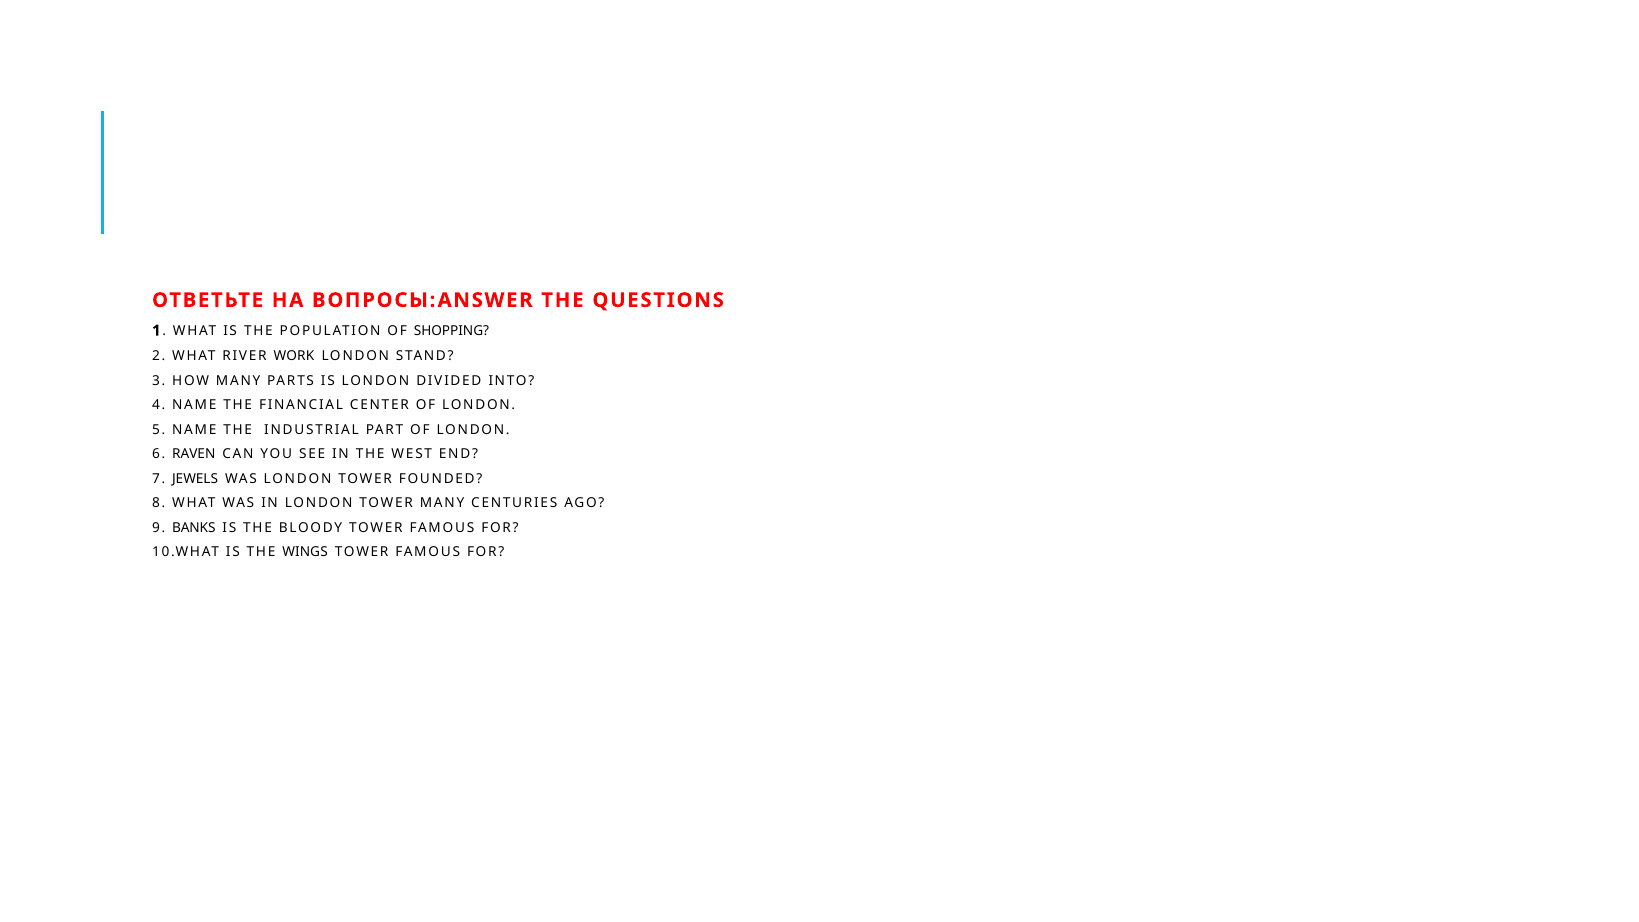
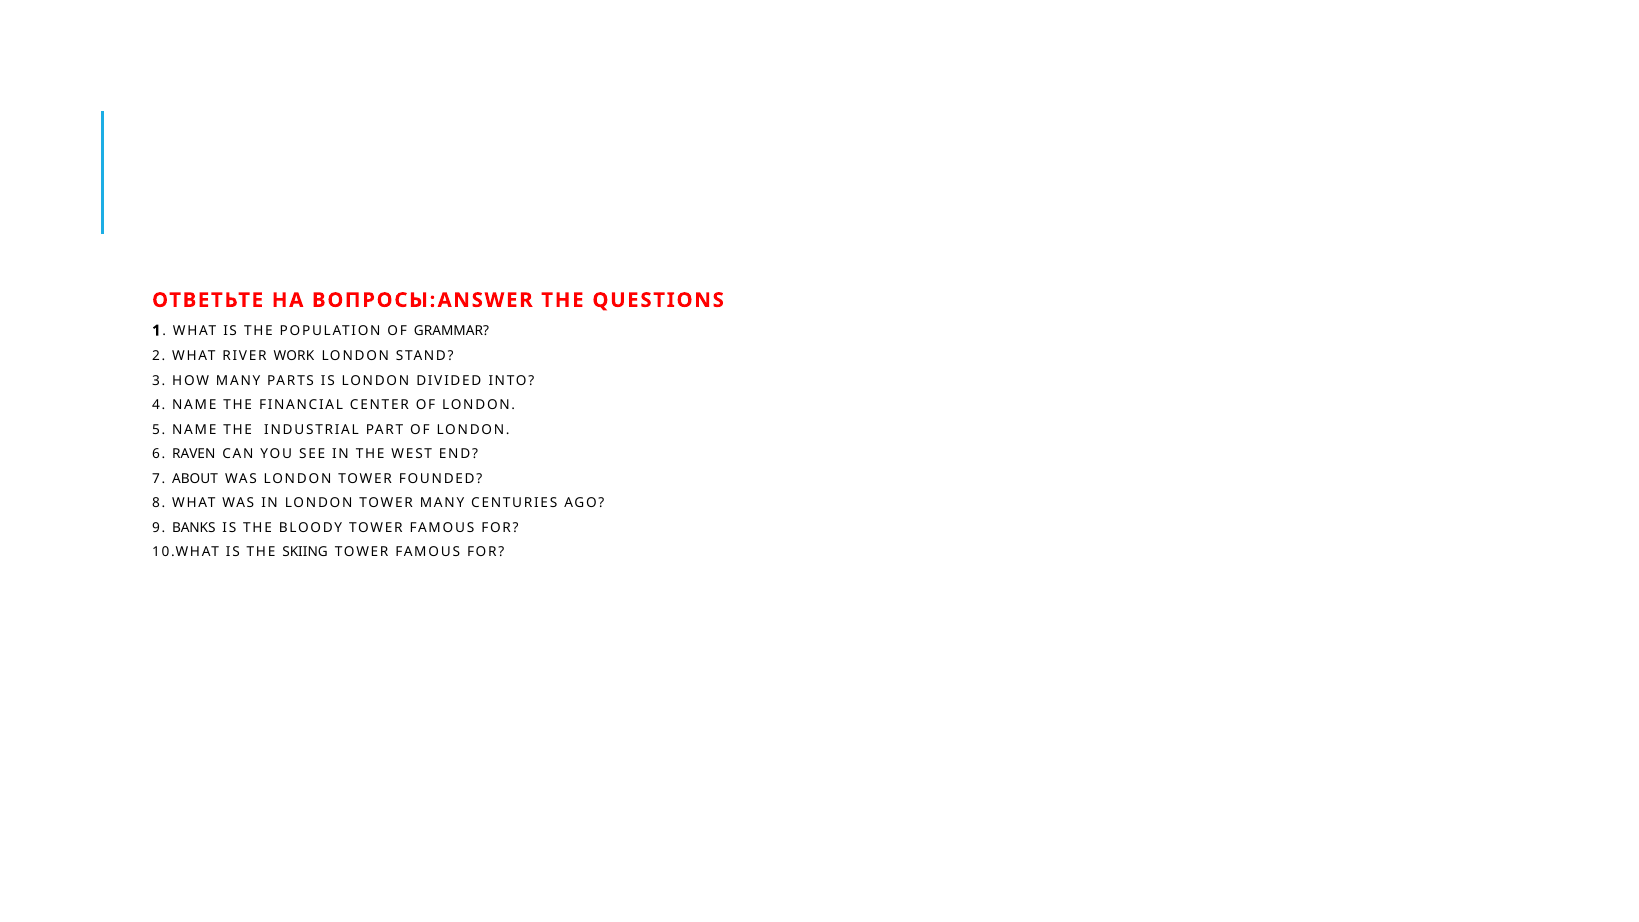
SHOPPING: SHOPPING -> GRAMMAR (451, 331)
JEWELS: JEWELS -> ABOUT (195, 479)
WINGS: WINGS -> SKIING (305, 552)
